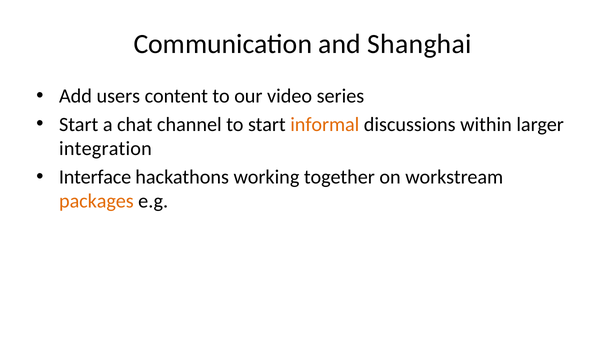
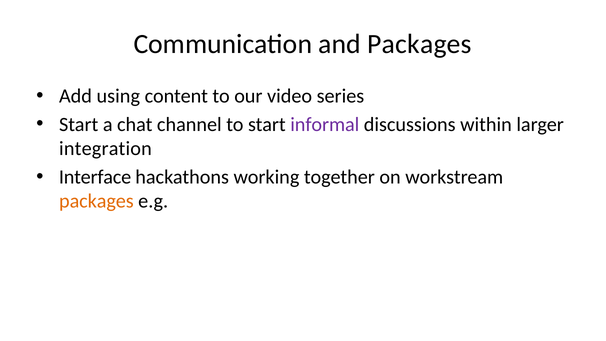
and Shanghai: Shanghai -> Packages (419, 44)
users: users -> using (118, 96)
informal colour: orange -> purple (325, 124)
